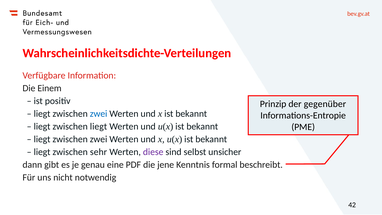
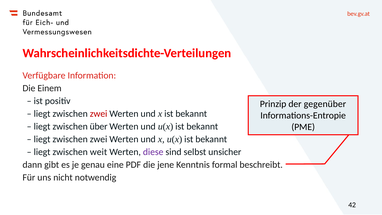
zwei colour: blue -> red (99, 114)
zwischen liegt: liegt -> über (99, 126)
sehr: sehr -> weit (99, 152)
